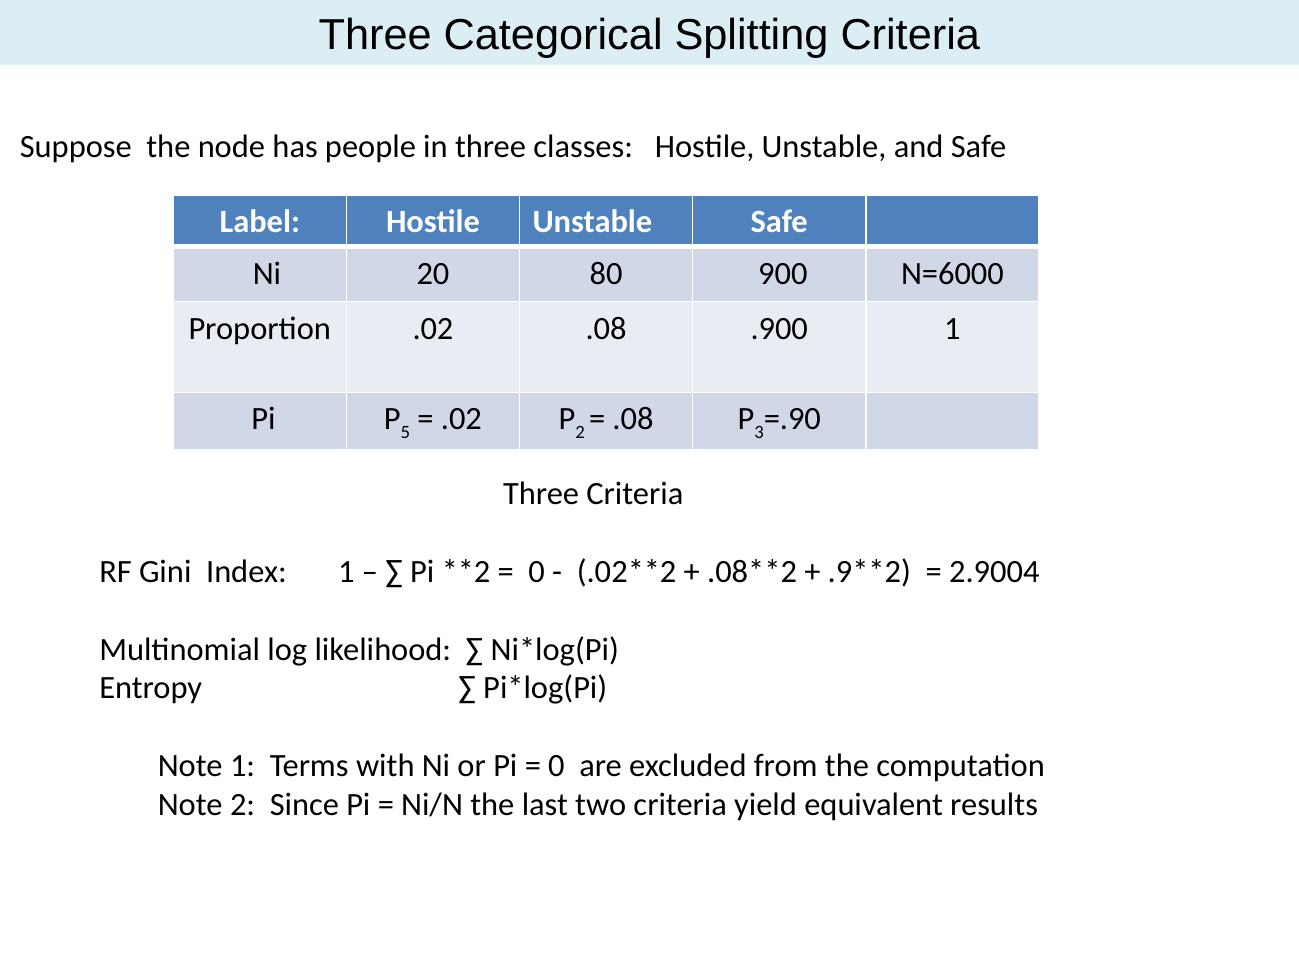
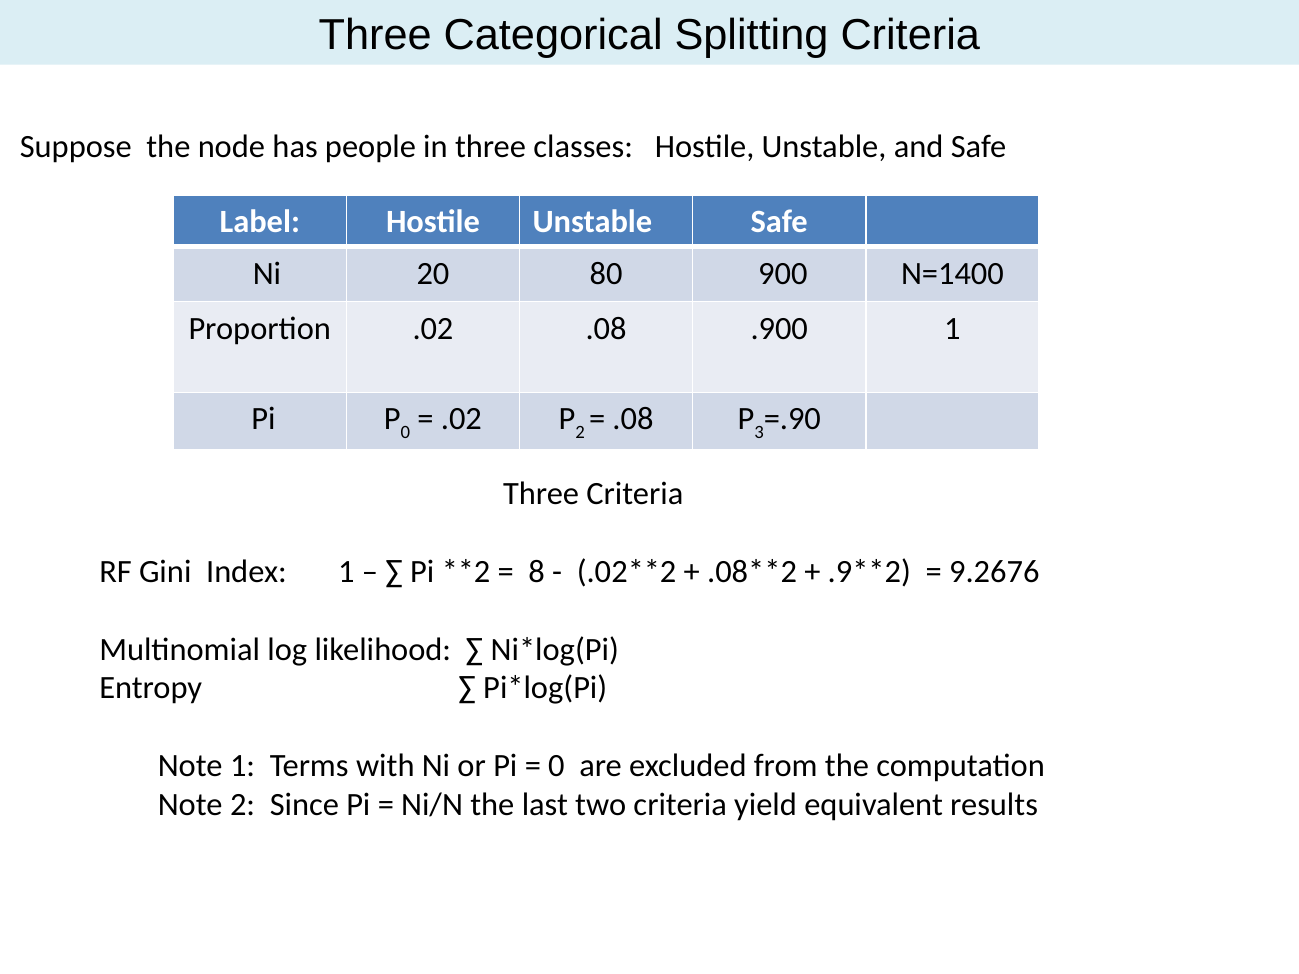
N=6000: N=6000 -> N=1400 (952, 274)
5: 5 -> 0 (405, 432)
0: 0 -> 8 (537, 572)
2.9004: 2.9004 -> 9.2676 (994, 572)
